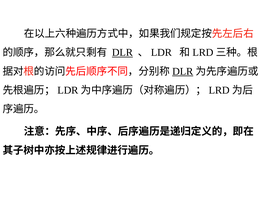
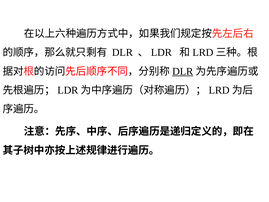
DLR underline: present -> none (122, 52)
